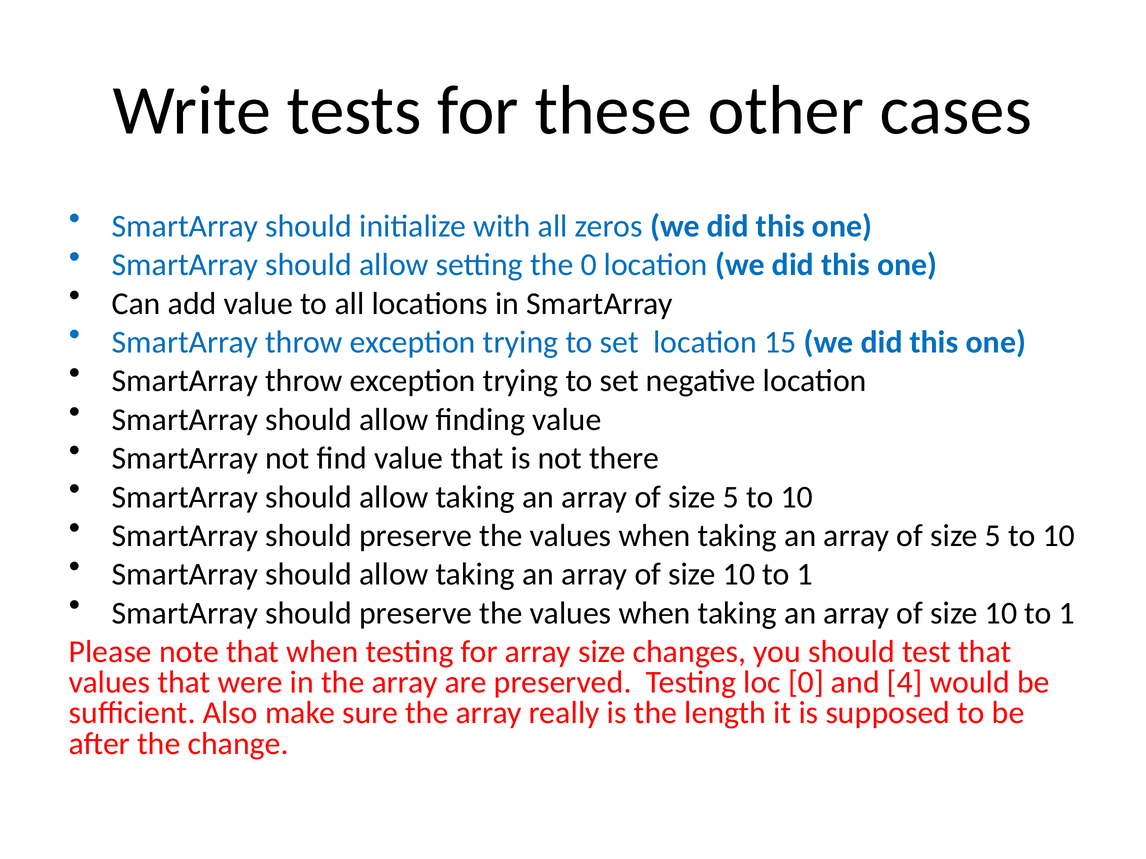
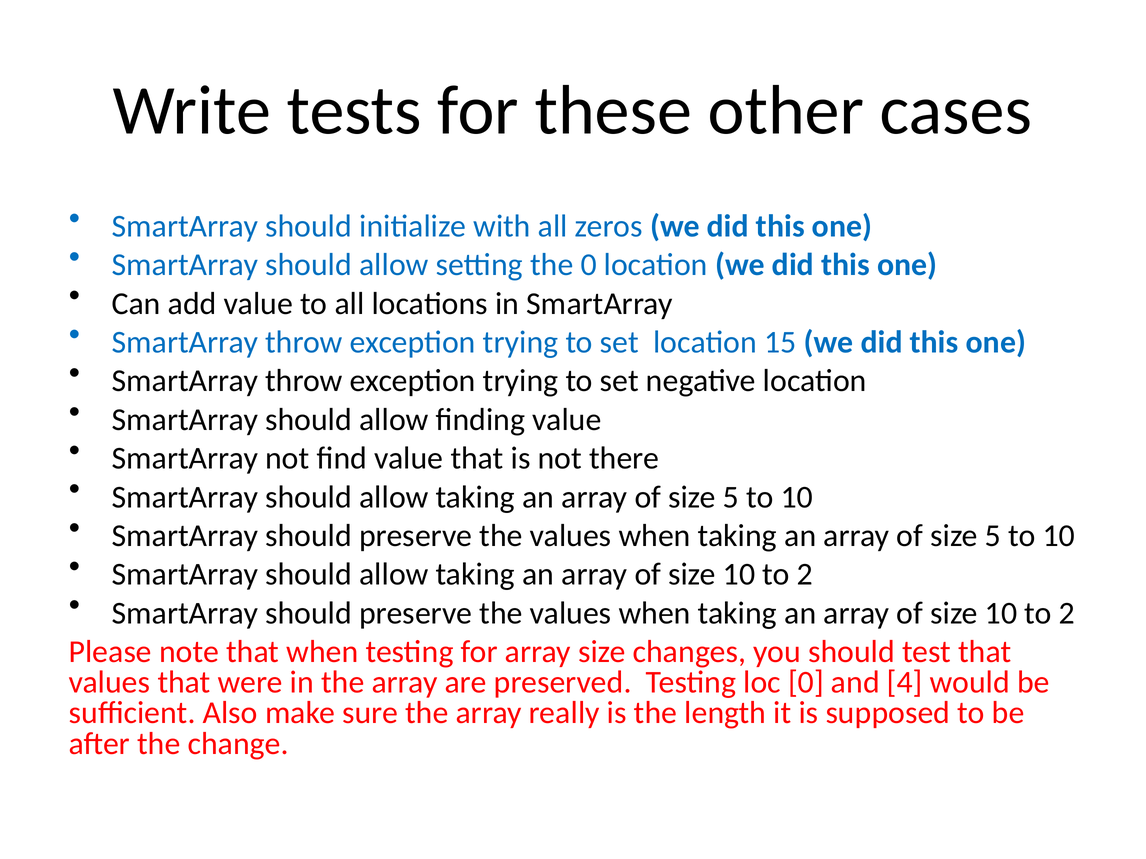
1: 1 -> 2 (805, 575)
1: 1 -> 2 (1067, 613)
